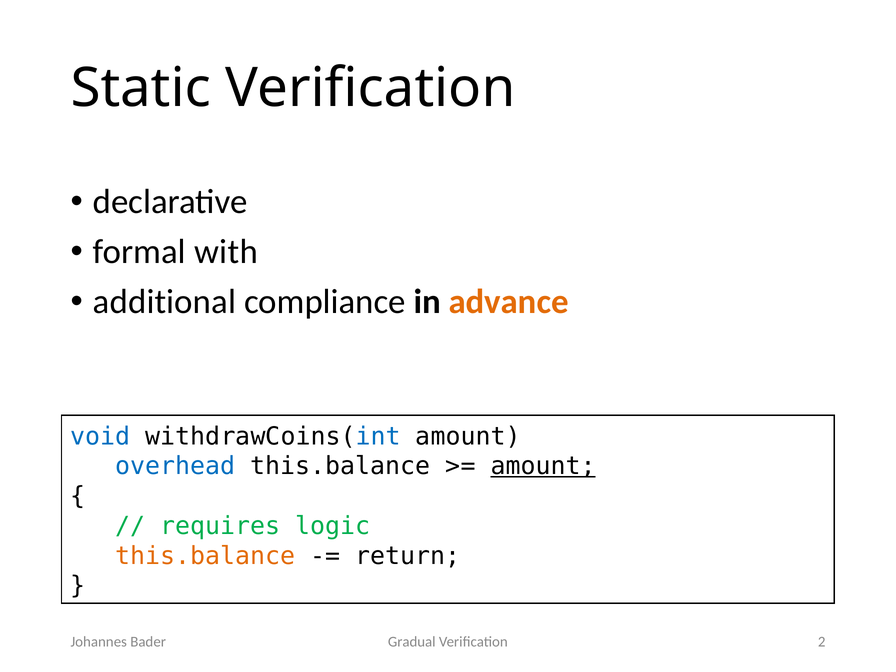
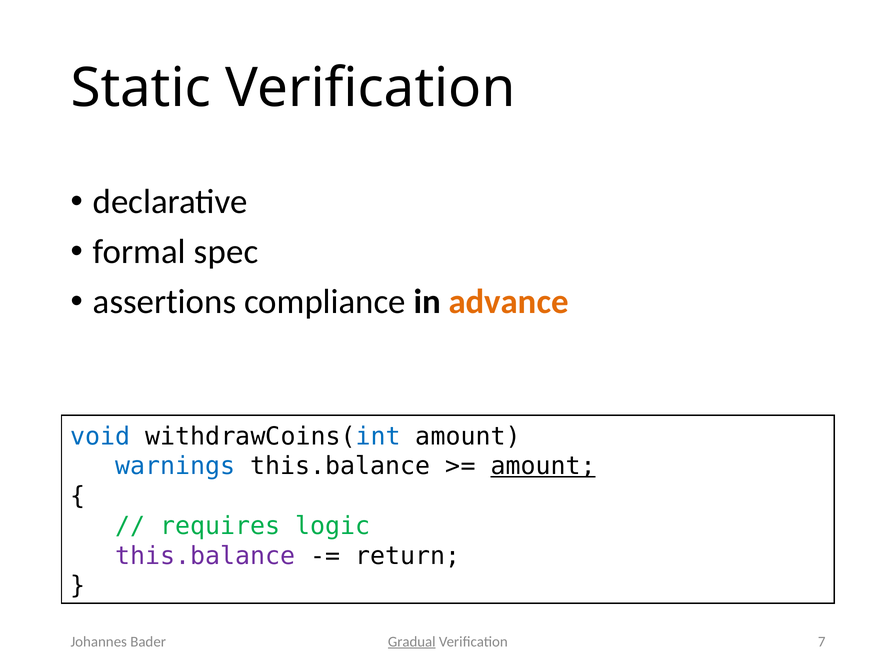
with: with -> spec (226, 252)
additional: additional -> assertions (165, 302)
overhead: overhead -> warnings (175, 466)
this.balance colour: orange -> purple (205, 556)
Gradual underline: none -> present (412, 642)
2: 2 -> 7 (822, 642)
